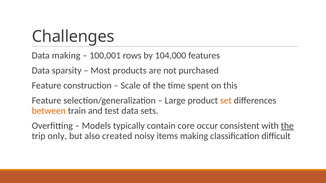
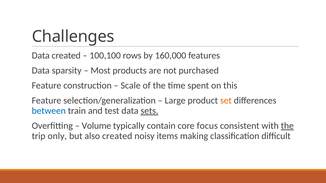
Data making: making -> created (66, 56)
100,001: 100,001 -> 100,100 (105, 56)
104,000: 104,000 -> 160,000 (171, 56)
between colour: orange -> blue (49, 111)
sets underline: none -> present (149, 111)
Models: Models -> Volume (96, 126)
occur: occur -> focus (207, 126)
